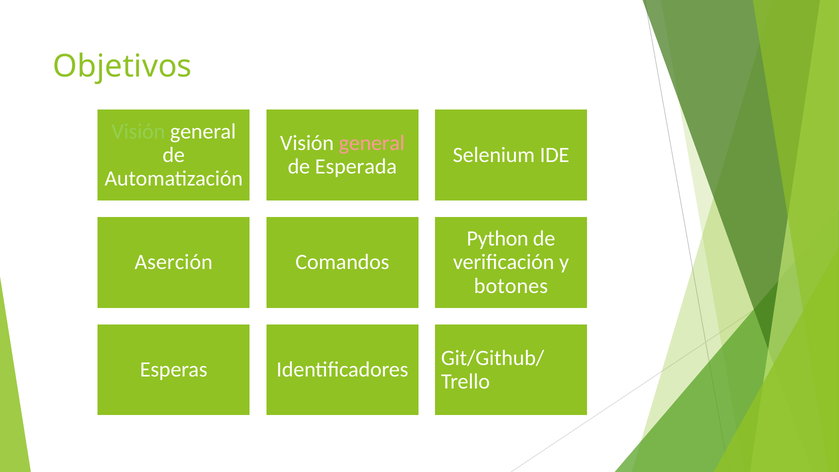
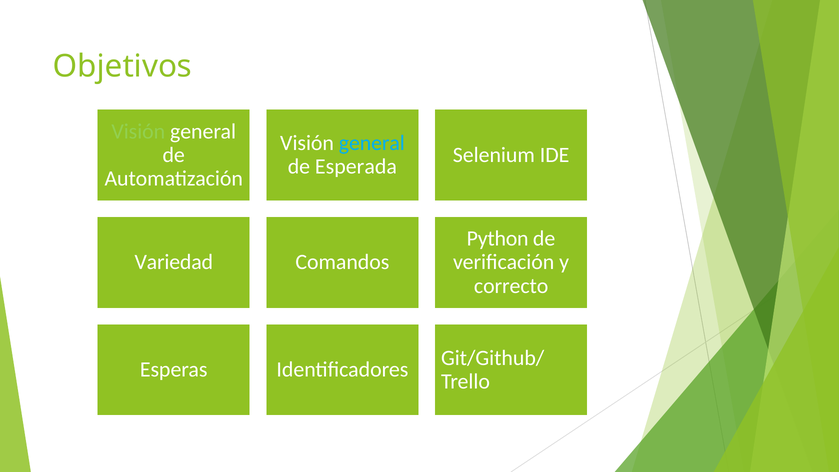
general colour: pink -> light blue (372, 143)
Aserción: Aserción -> Variedad (174, 262)
botones: botones -> correcto (511, 286)
